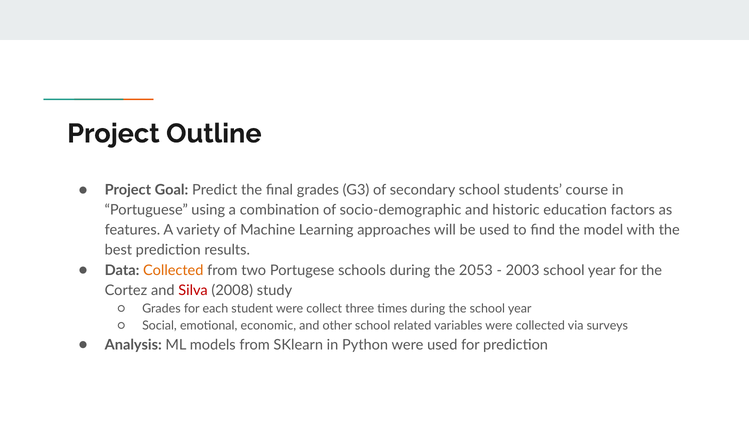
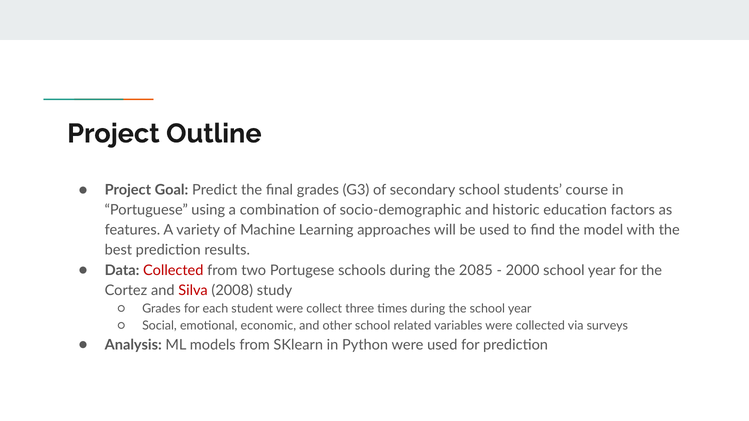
Collected colour: orange -> red (173, 270)
2053: 2053 -> 2085 (476, 270)
2003: 2003 -> 2000 (523, 270)
